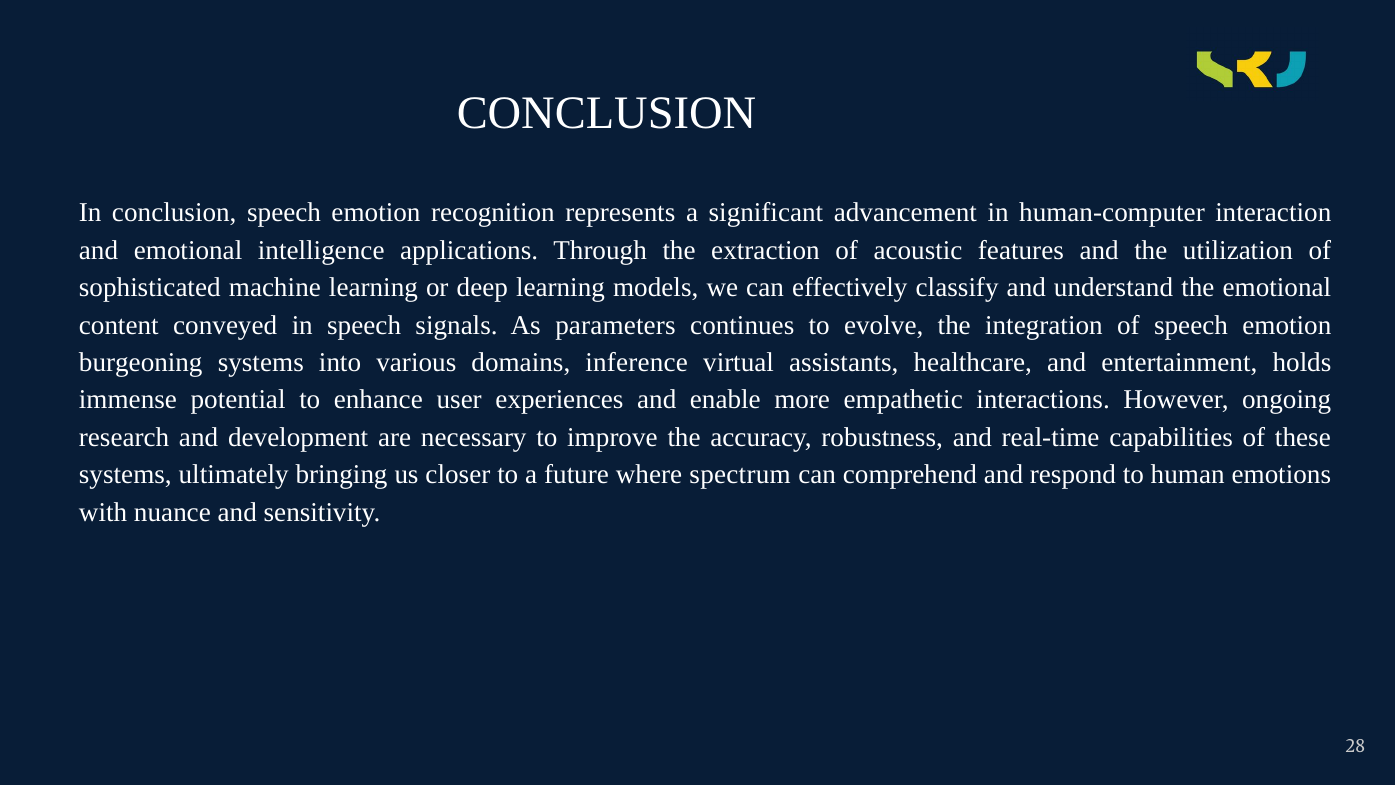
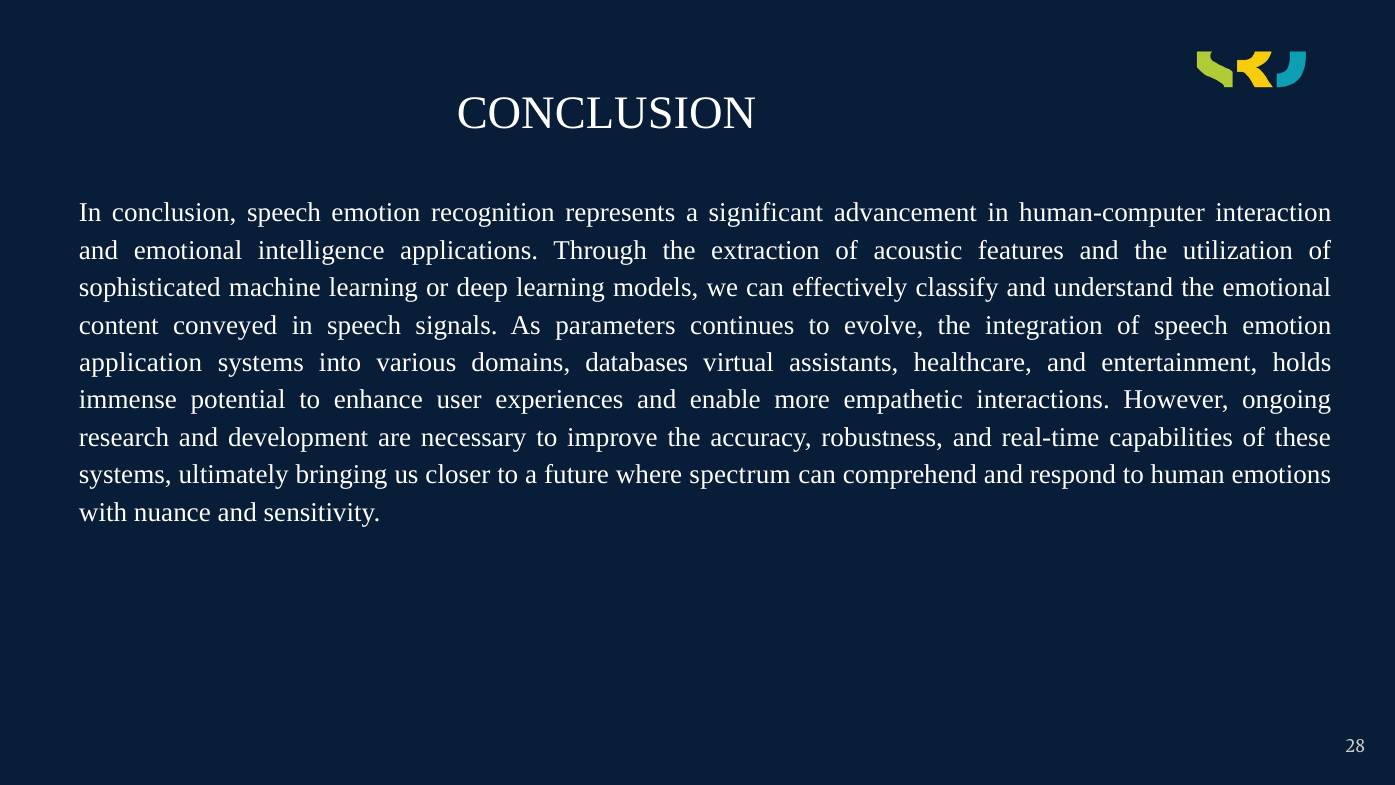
burgeoning: burgeoning -> application (141, 362)
inference: inference -> databases (637, 362)
